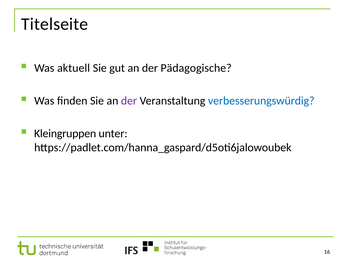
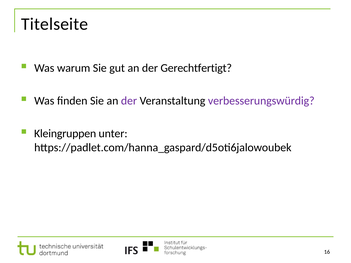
aktuell: aktuell -> warum (74, 68)
Pädagogische: Pädagogische -> Gerechtfertigt (196, 68)
verbesserungswürdig colour: blue -> purple (261, 101)
